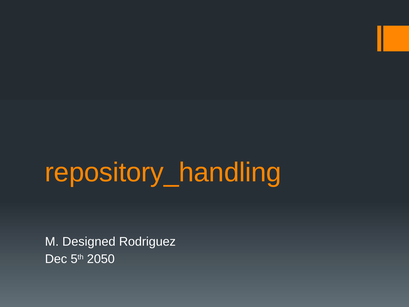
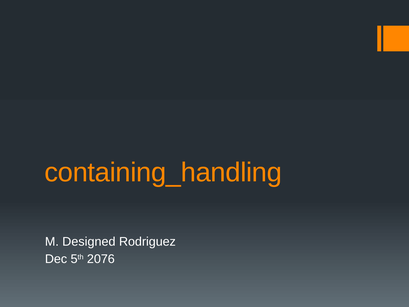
repository_handling: repository_handling -> containing_handling (163, 172)
2050: 2050 -> 2076 (101, 259)
